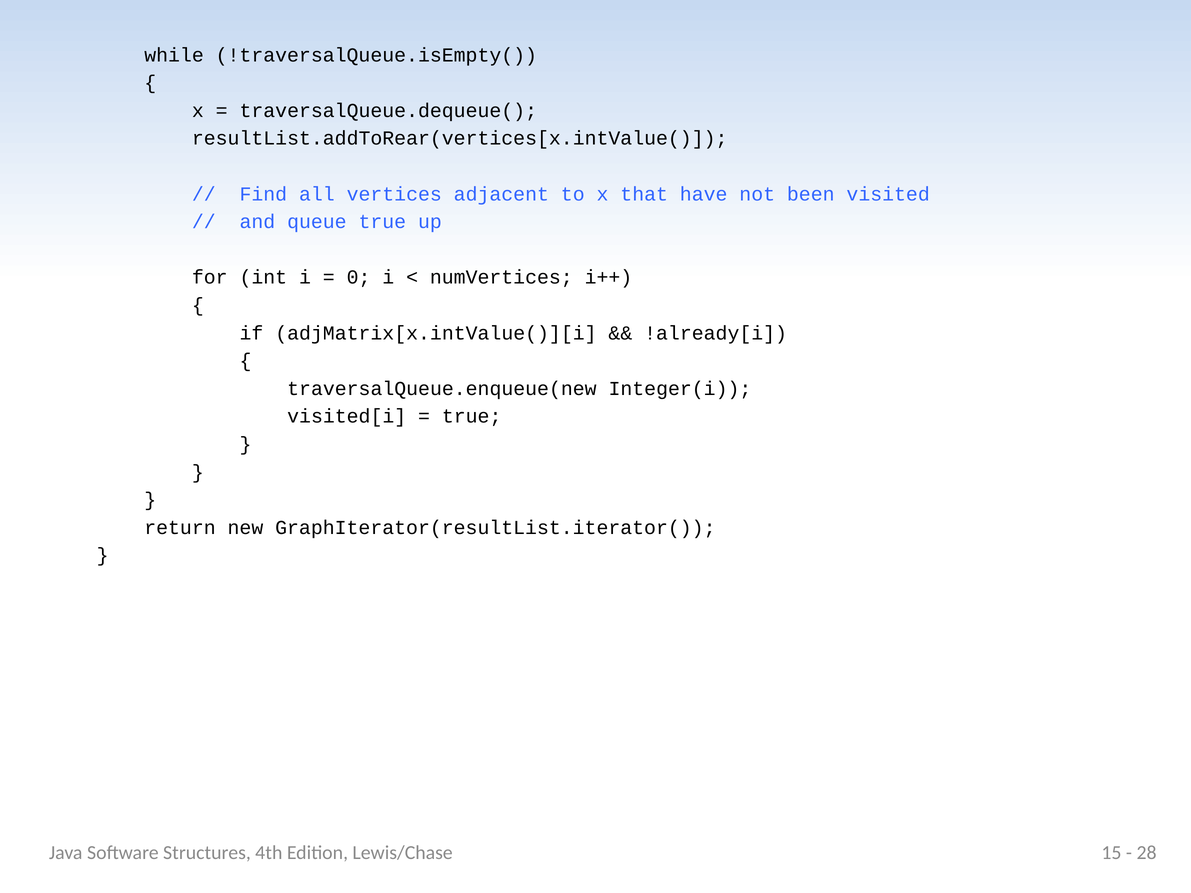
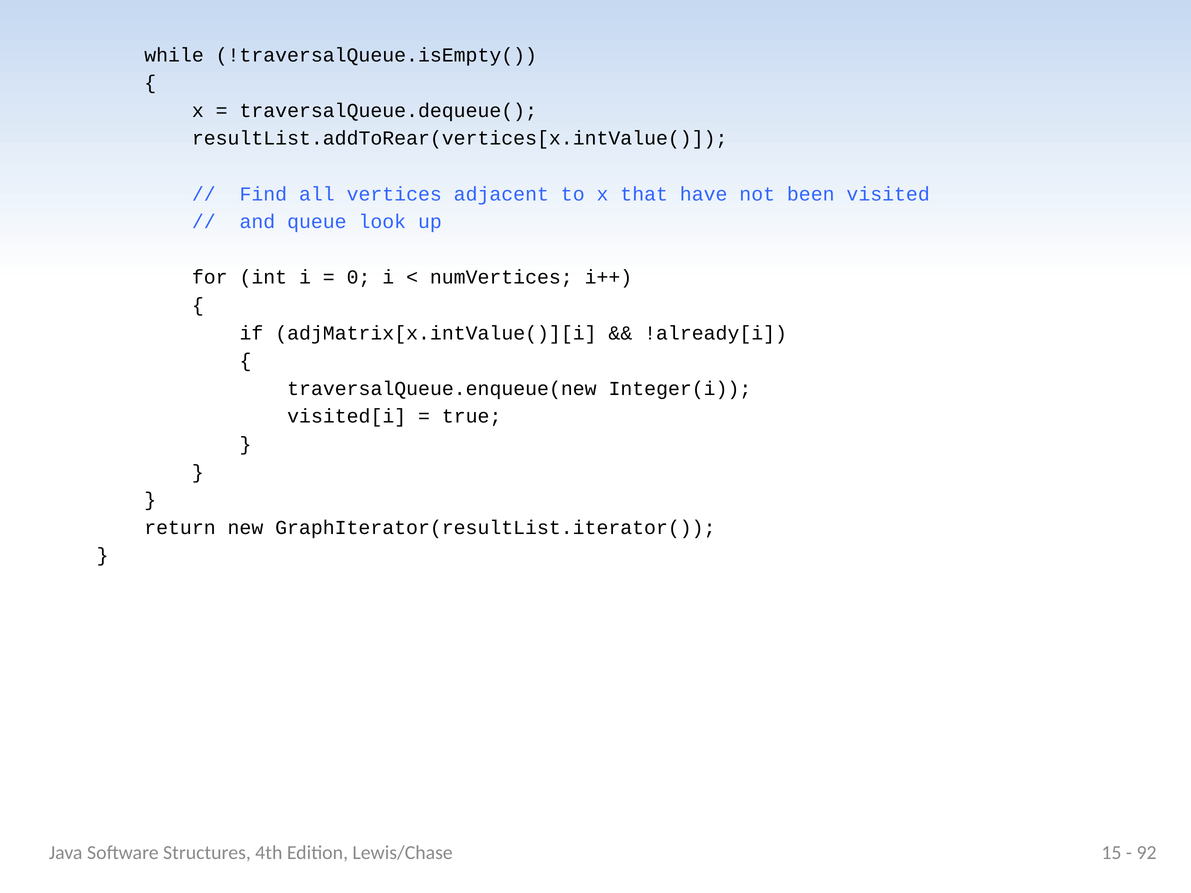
queue true: true -> look (382, 222)
28: 28 -> 92 (1147, 853)
